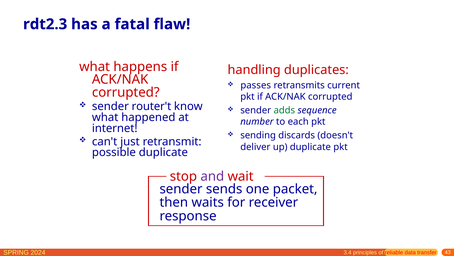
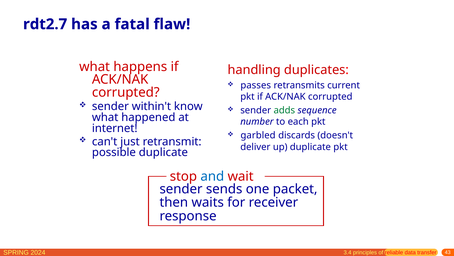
rdt2.3: rdt2.3 -> rdt2.7 (45, 24)
router't: router't -> within't (151, 106)
sending: sending -> garbled (258, 135)
and colour: purple -> blue (212, 176)
